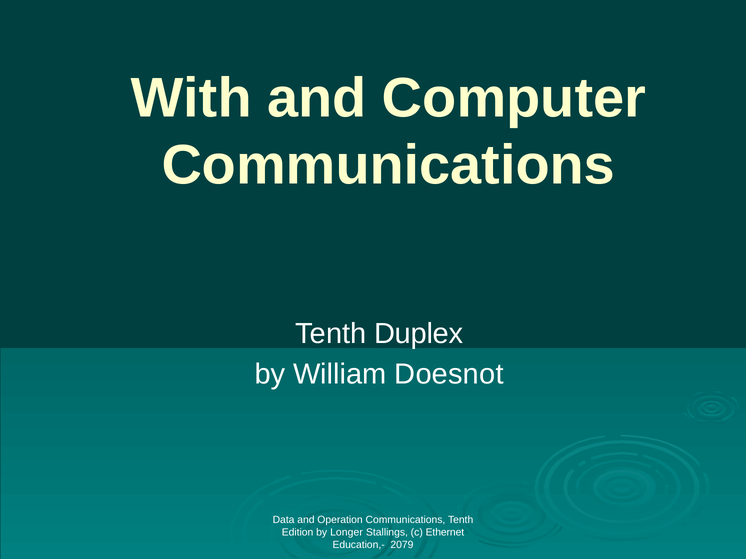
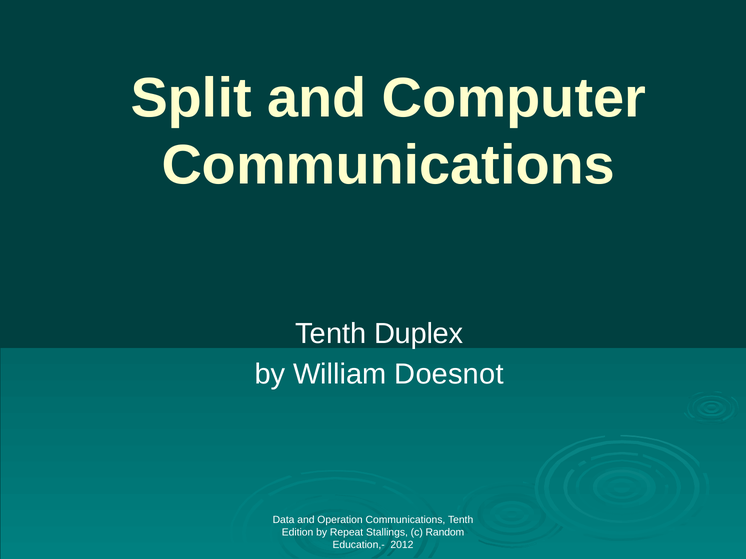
With: With -> Split (191, 98)
Longer: Longer -> Repeat (347, 533)
Ethernet: Ethernet -> Random (445, 533)
2079: 2079 -> 2012 (402, 545)
